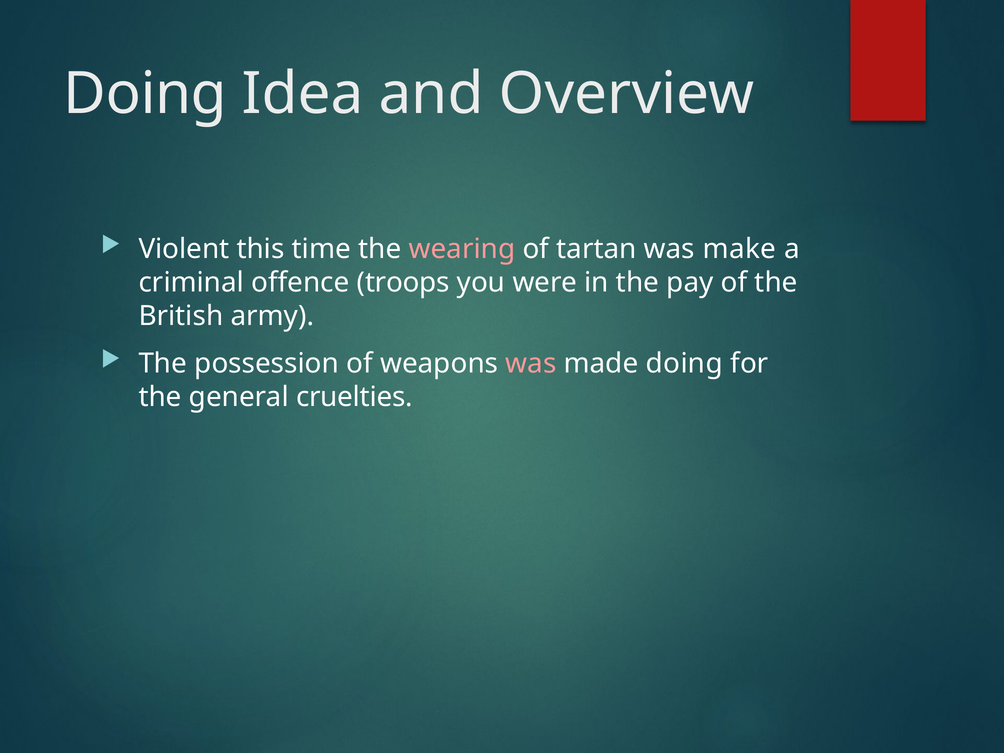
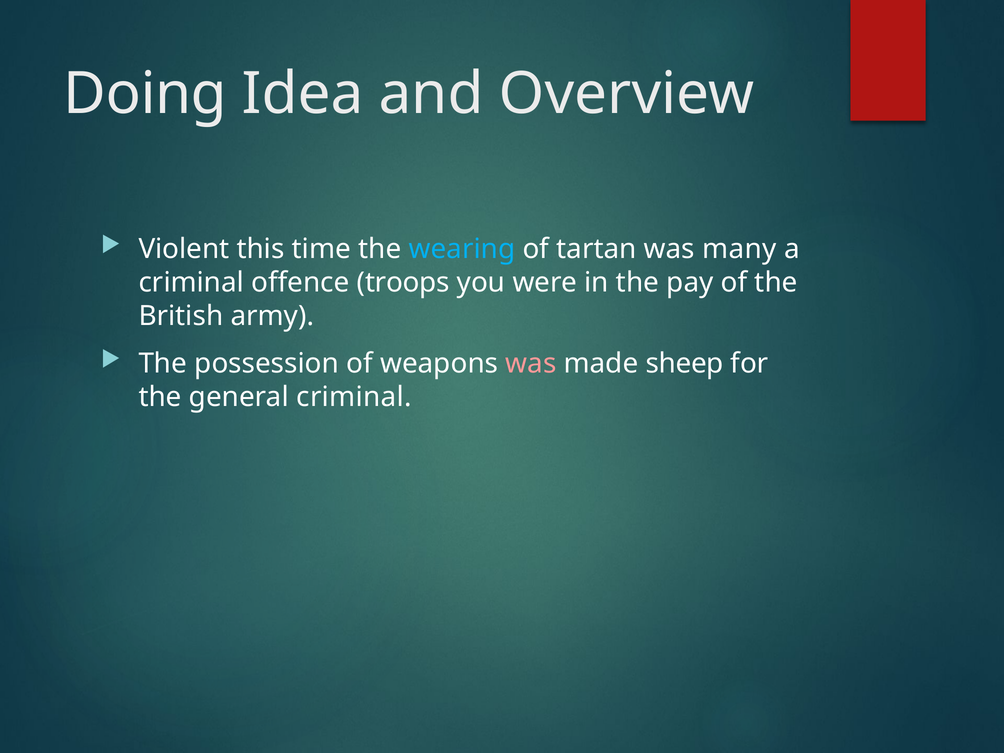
wearing colour: pink -> light blue (462, 249)
make: make -> many (739, 249)
made doing: doing -> sheep (685, 364)
general cruelties: cruelties -> criminal (354, 397)
